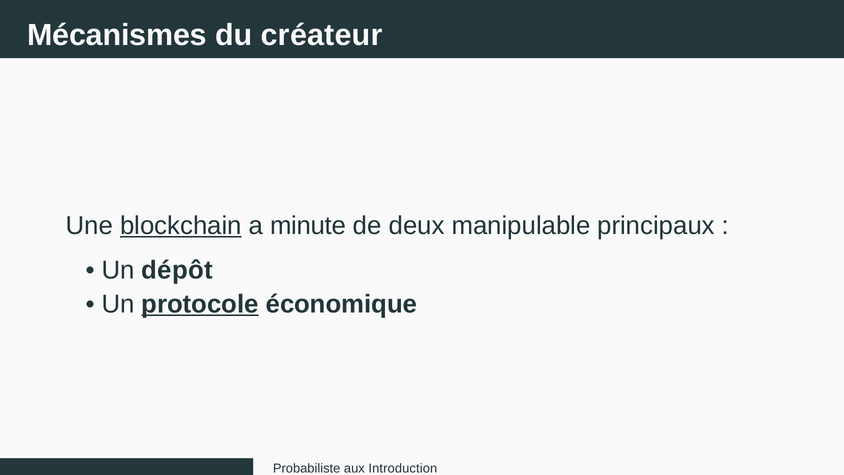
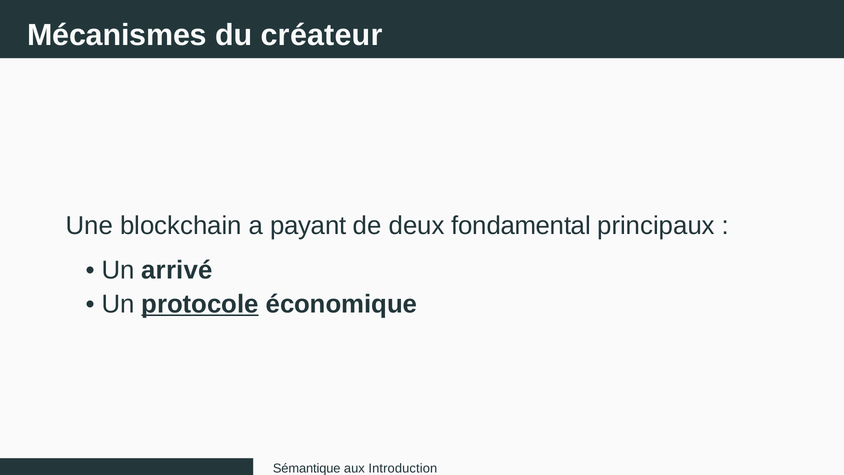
blockchain underline: present -> none (181, 226)
minute: minute -> payant (308, 226)
manipulable: manipulable -> fondamental (521, 226)
dépôt: dépôt -> arrivé (177, 270)
Probabiliste: Probabiliste -> Sémantique (307, 468)
